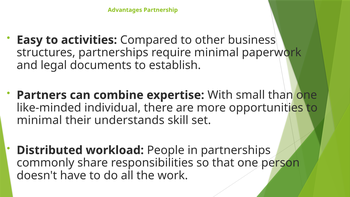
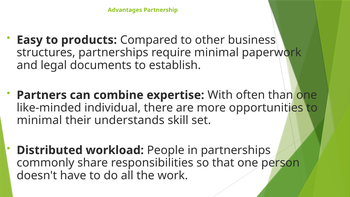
activities: activities -> products (89, 40)
small: small -> often (250, 95)
